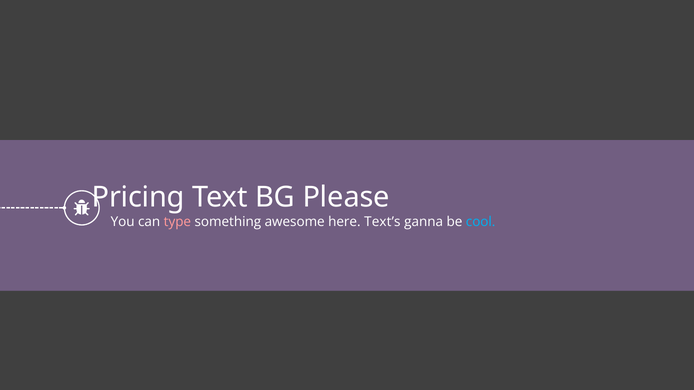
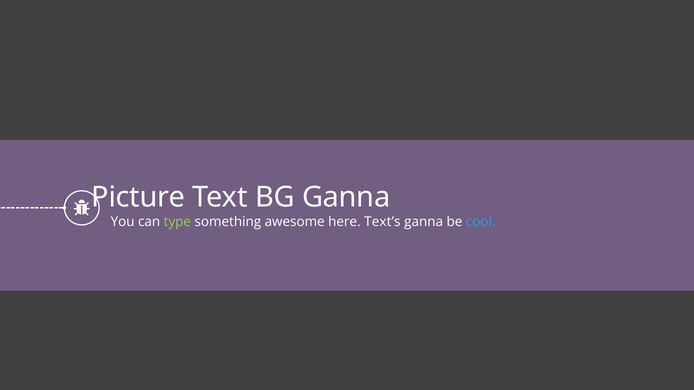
Pricing: Pricing -> Picture (138, 197)
BG Please: Please -> Ganna (346, 197)
type colour: pink -> light green (177, 222)
